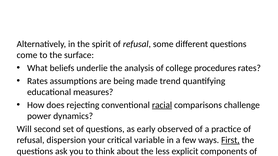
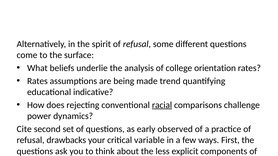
procedures: procedures -> orientation (215, 68)
measures: measures -> indicative (93, 92)
Will: Will -> Cite (24, 129)
dispersion: dispersion -> drawbacks (66, 140)
First underline: present -> none (230, 140)
